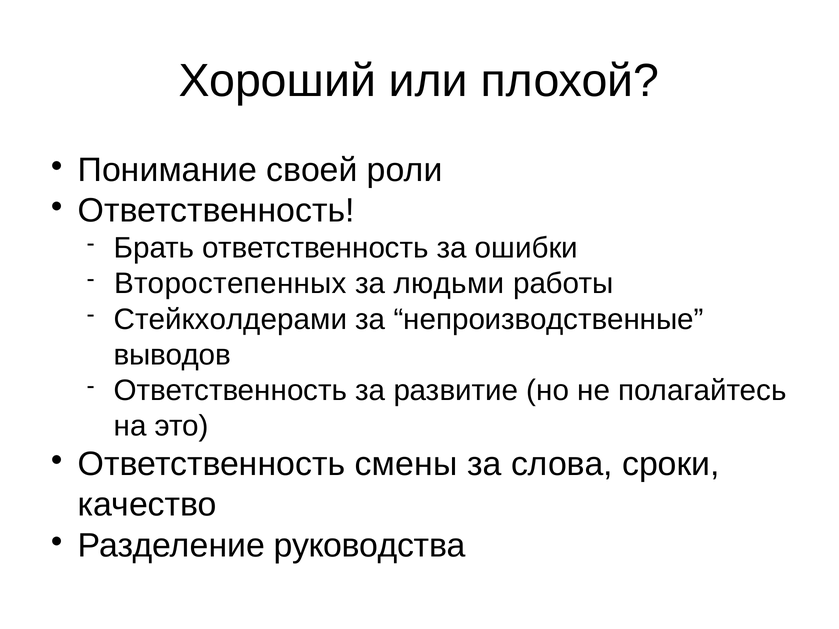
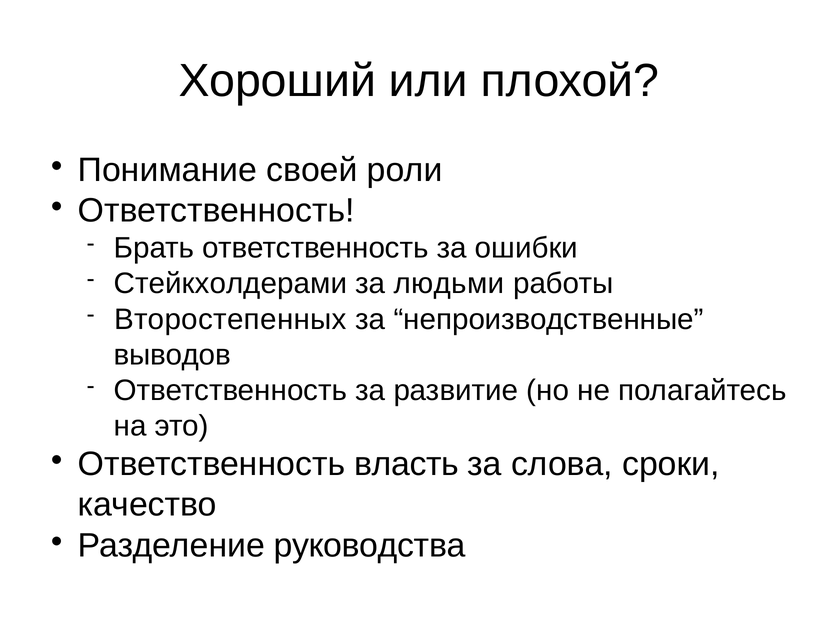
Второстепенных: Второстепенных -> Стейкхолдерами (231, 284)
Стейкхолдерами: Стейкхолдерами -> Второстепенных (230, 319)
смены: смены -> власть (406, 464)
